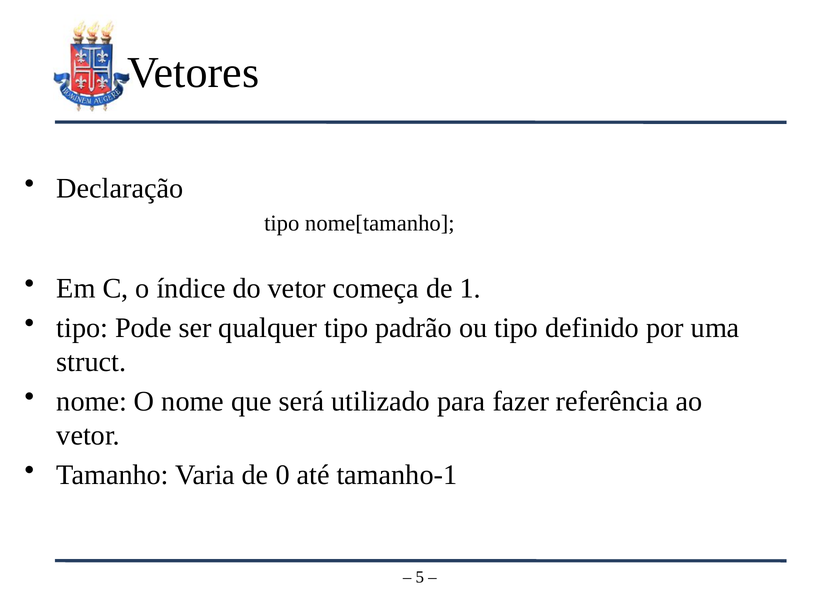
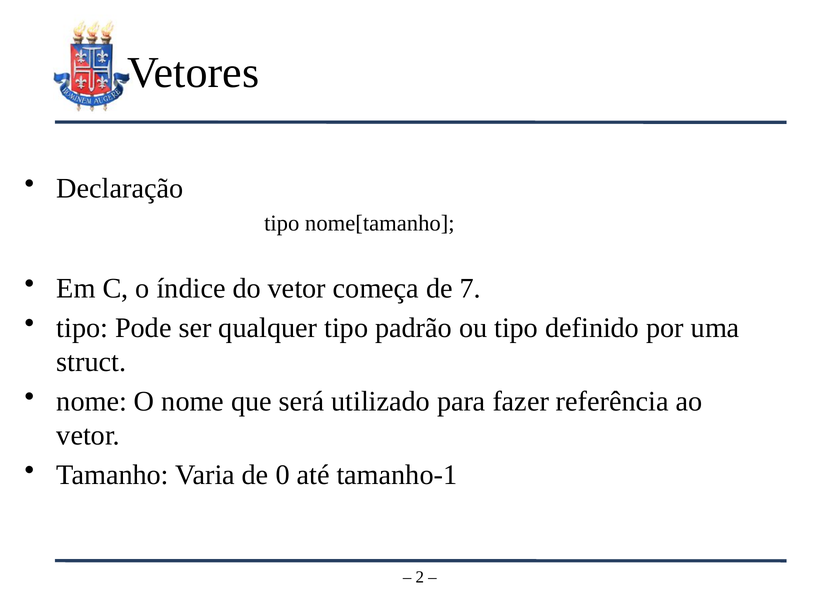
1: 1 -> 7 (470, 288)
5: 5 -> 2 (420, 577)
